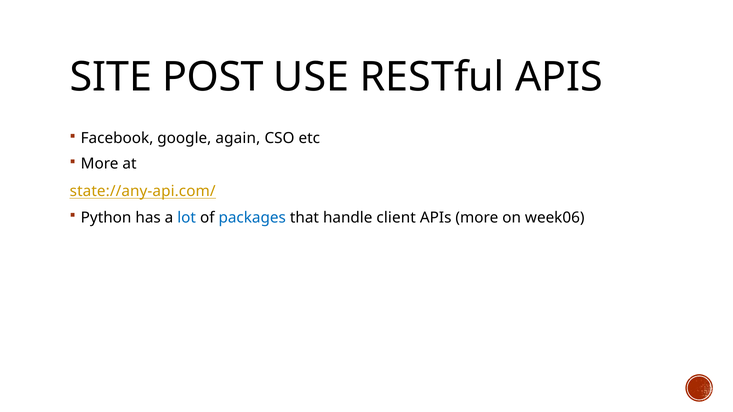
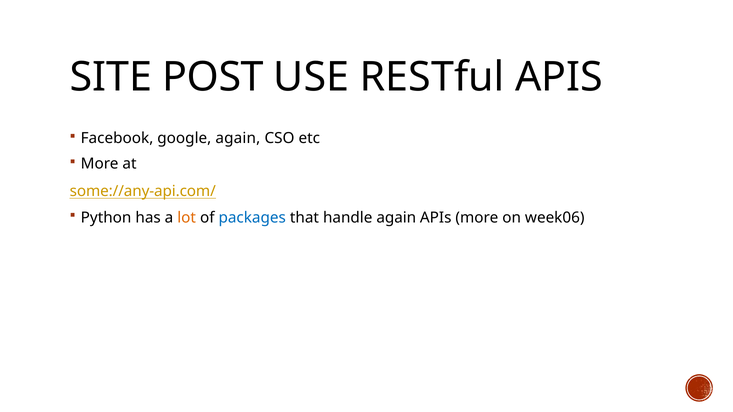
state://any-api.com/: state://any-api.com/ -> some://any-api.com/ (143, 192)
lot colour: blue -> orange (187, 218)
handle client: client -> again (396, 218)
